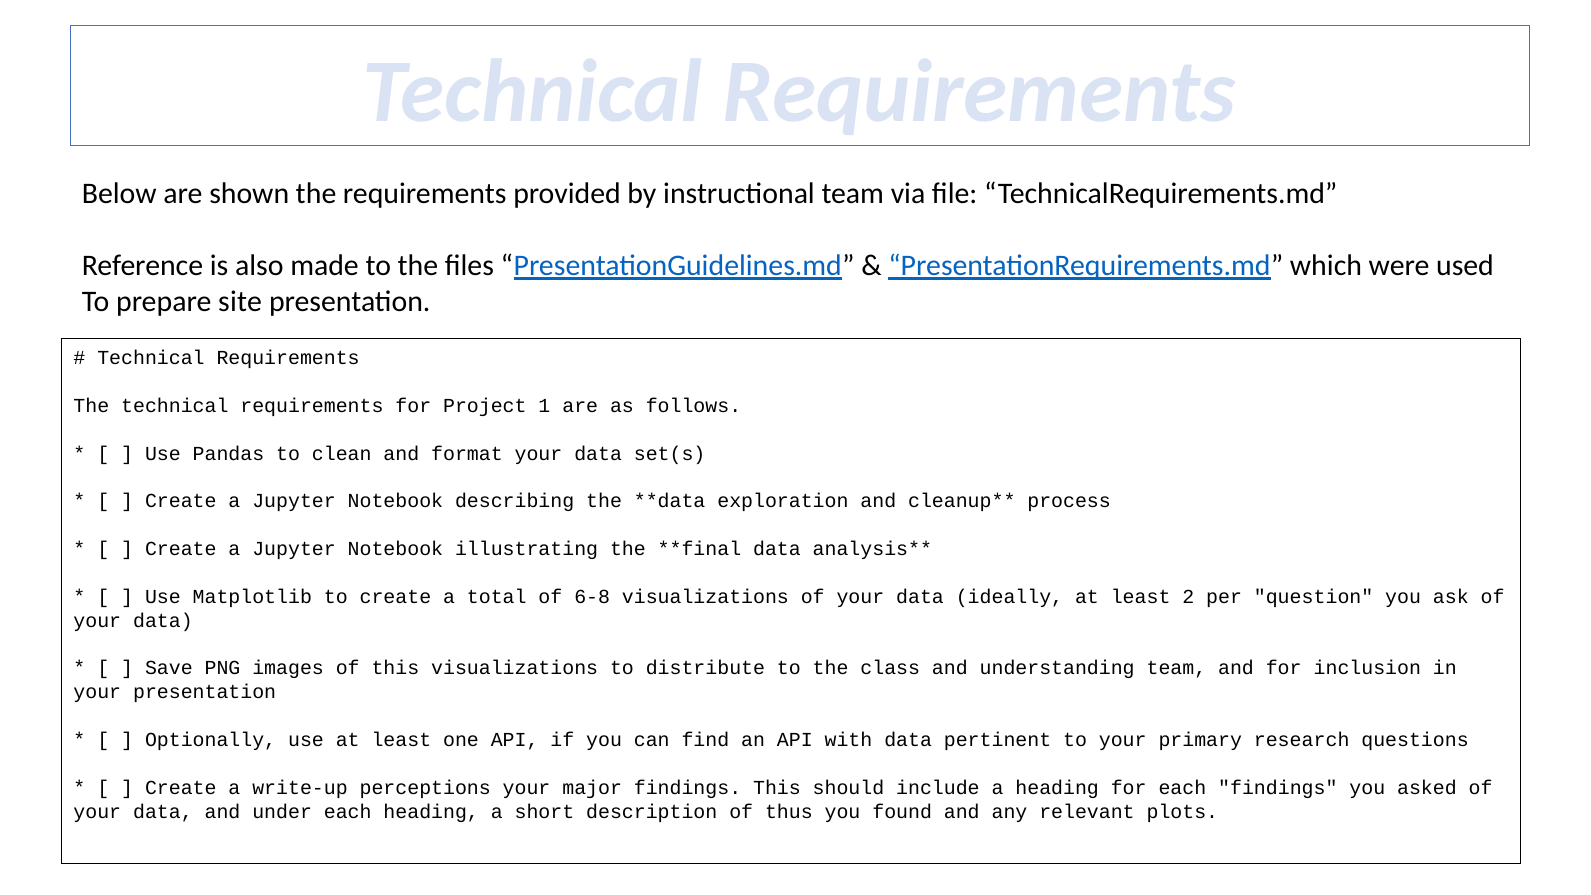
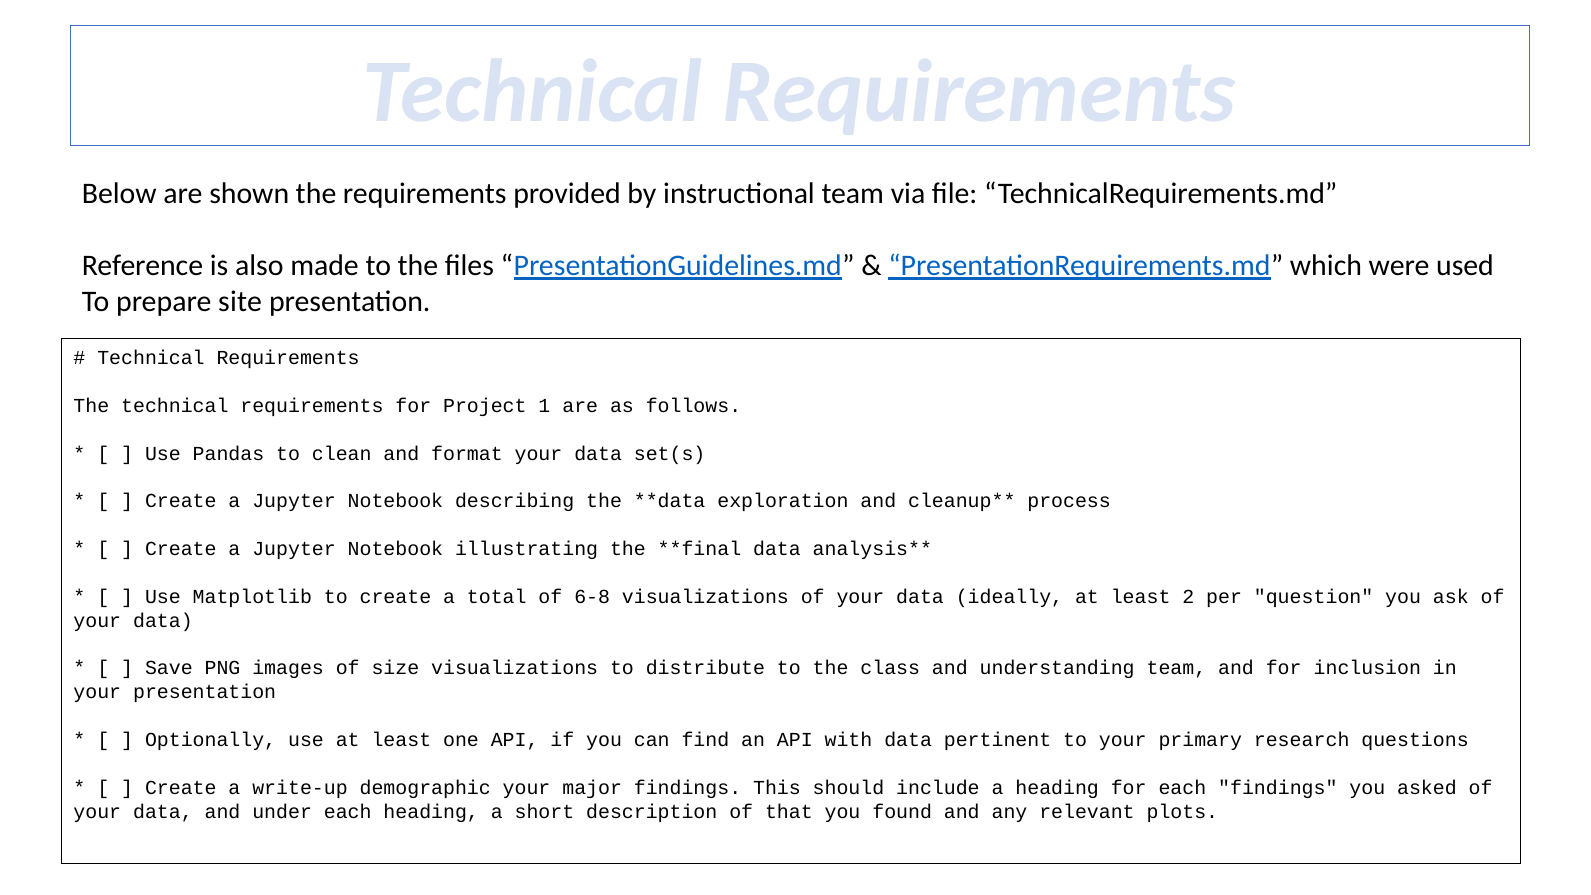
of this: this -> size (395, 668)
perceptions: perceptions -> demographic (425, 788)
thus: thus -> that (789, 811)
